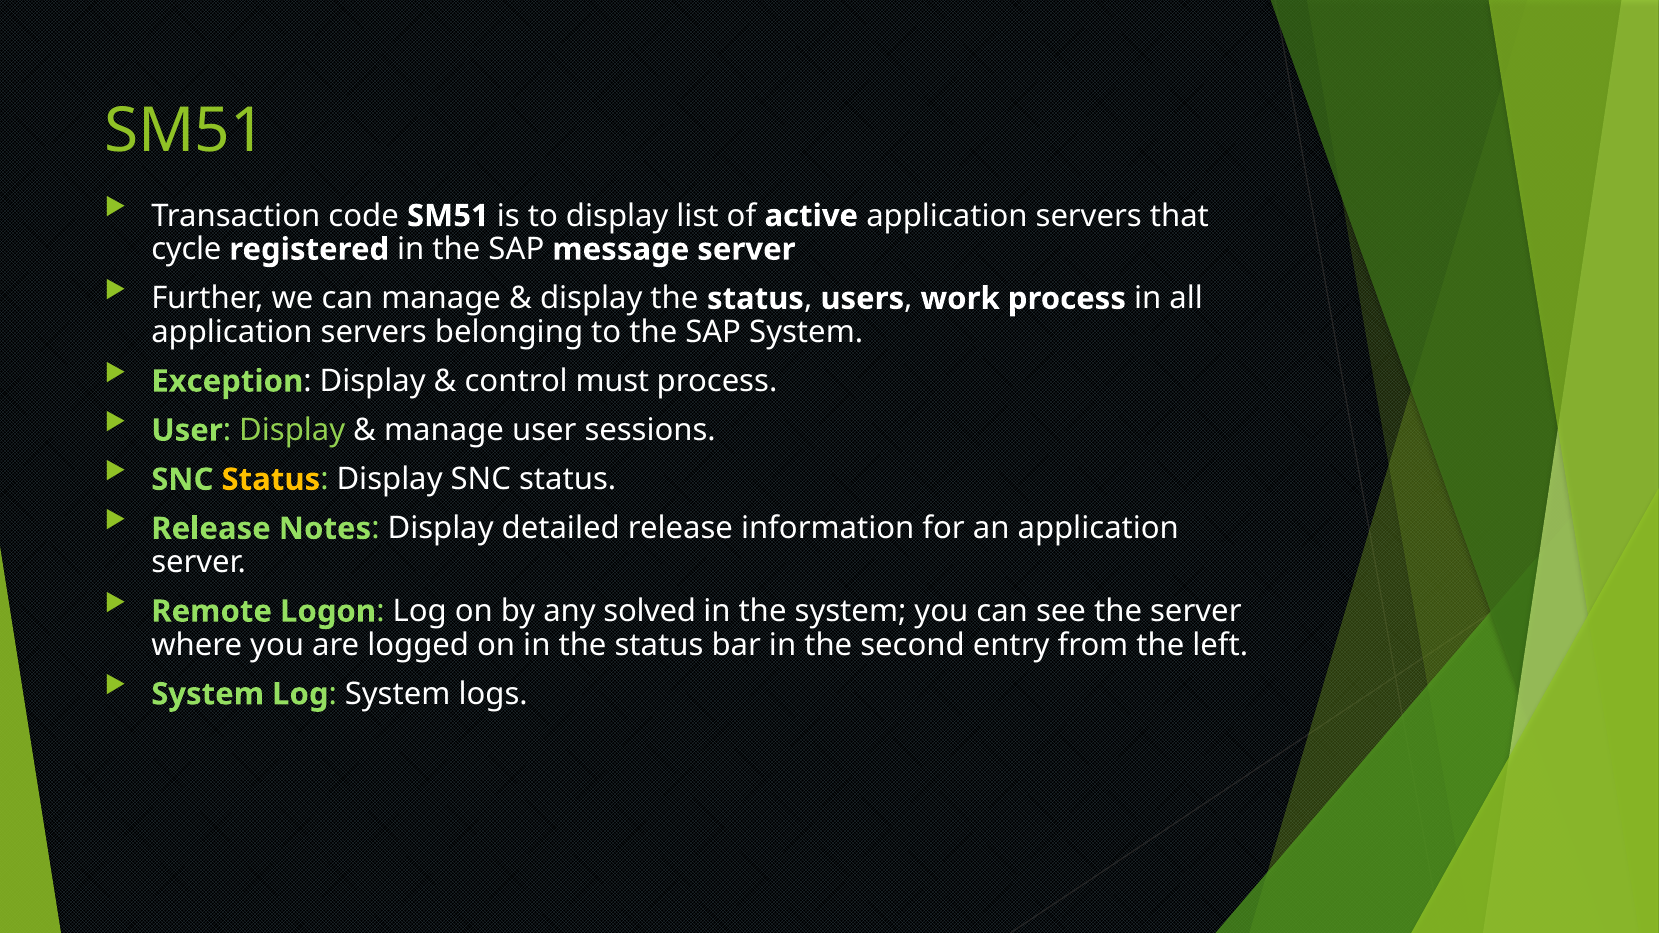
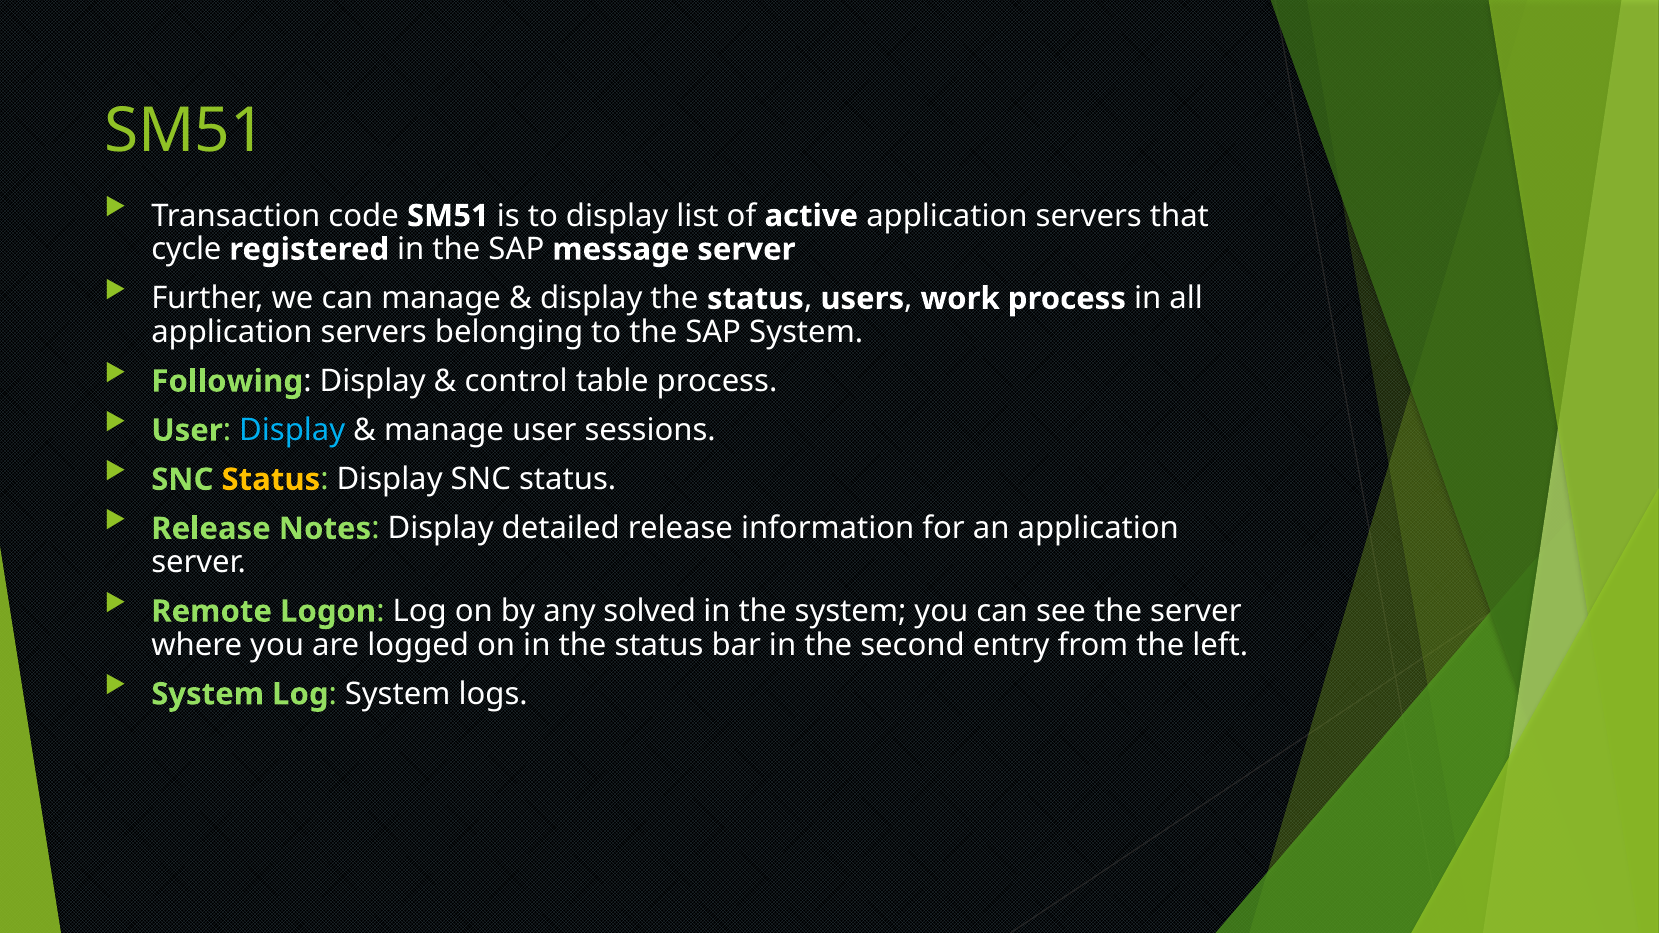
Exception: Exception -> Following (227, 381)
must: must -> table (612, 381)
Display colour: light green -> light blue (292, 431)
